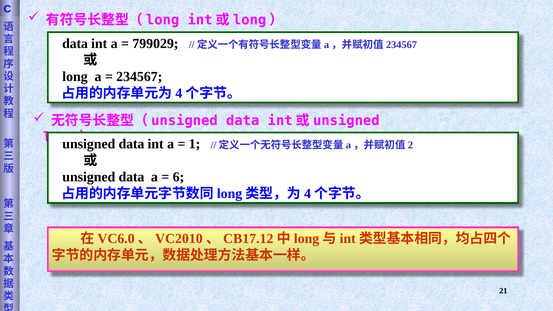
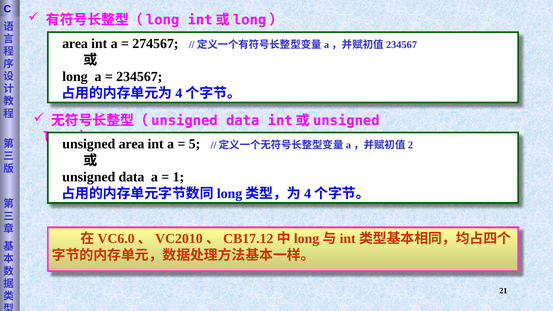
data: data -> area (75, 43)
799029: 799029 -> 274567 (155, 43)
data: data -> area (132, 144)
1: 1 -> 5 (195, 144)
6: 6 -> 1 (178, 177)
